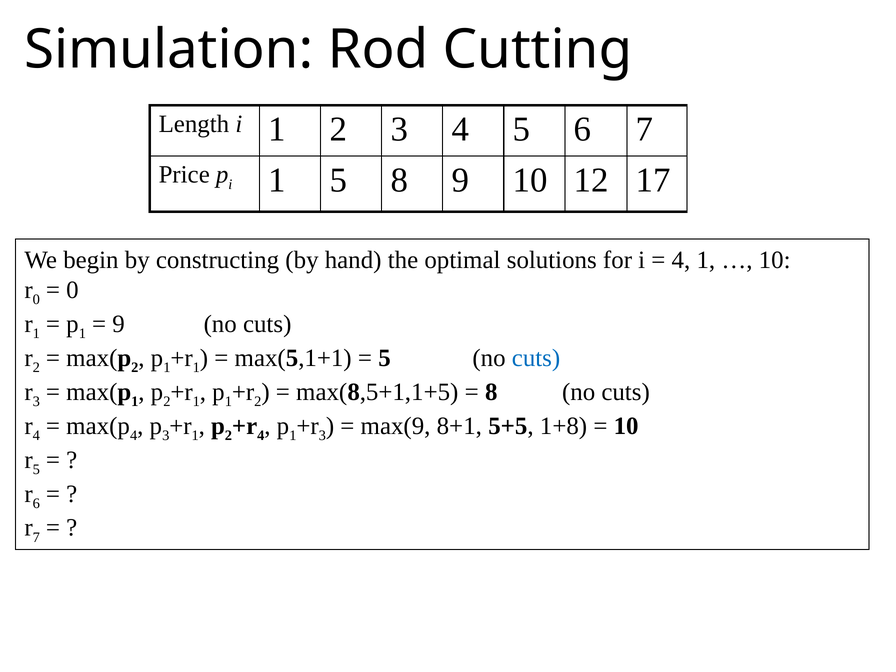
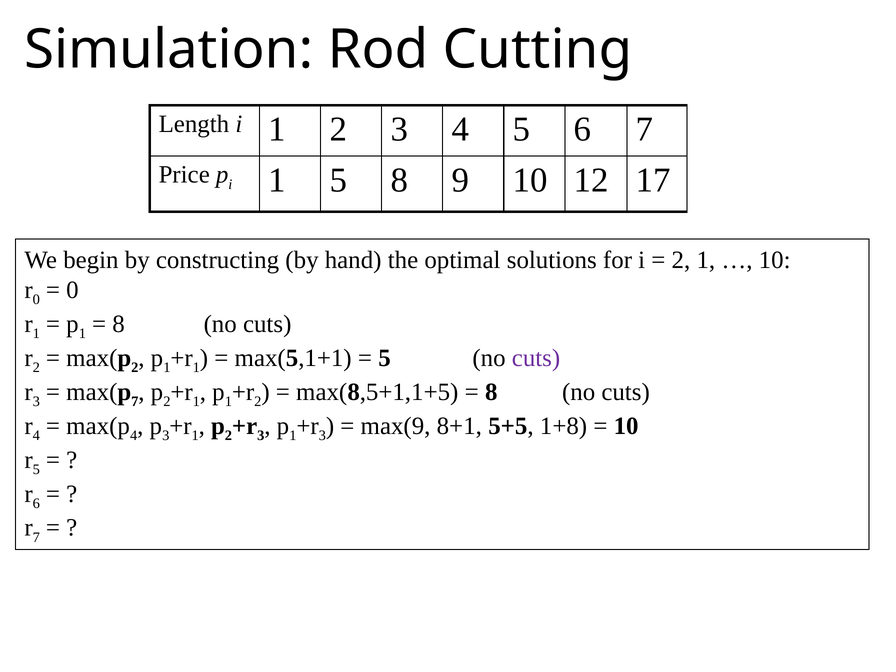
4: 4 -> 2 (681, 260)
9: 9 -> 8 (119, 324)
cuts colour: blue -> purple (536, 358)
1: 1 -> 7 (135, 402)
4: 4 -> 3 (261, 436)
